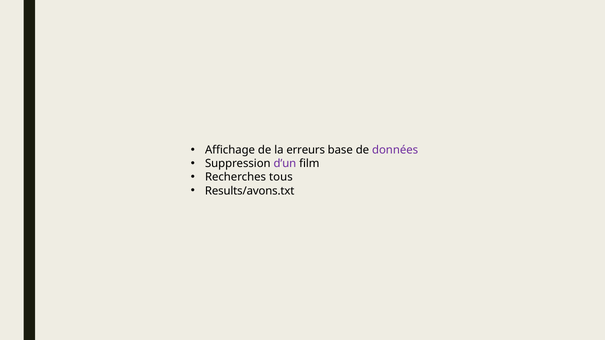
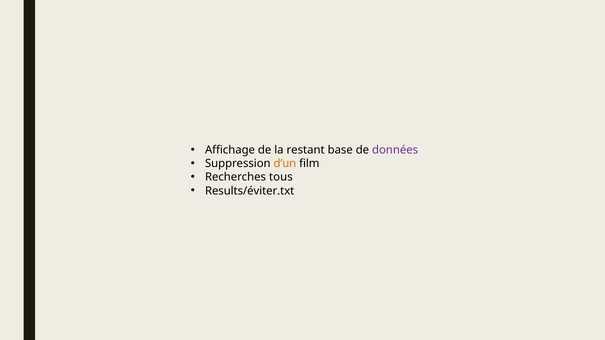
erreurs: erreurs -> restant (306, 150)
d’un colour: purple -> orange (285, 164)
Results/avons.txt: Results/avons.txt -> Results/éviter.txt (250, 191)
